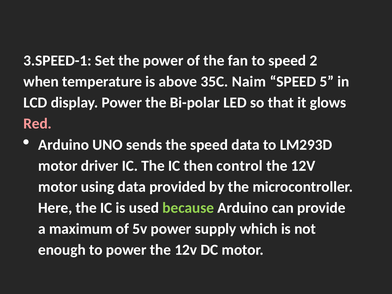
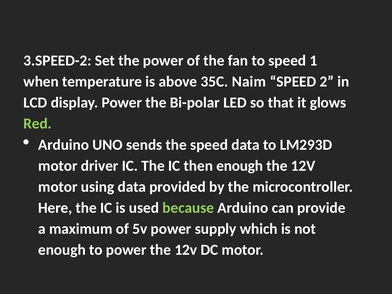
3.SPEED-1: 3.SPEED-1 -> 3.SPEED-2 (57, 61)
2: 2 -> 1 (313, 61)
5: 5 -> 2 (327, 82)
Red colour: pink -> light green (38, 124)
then control: control -> enough (240, 166)
